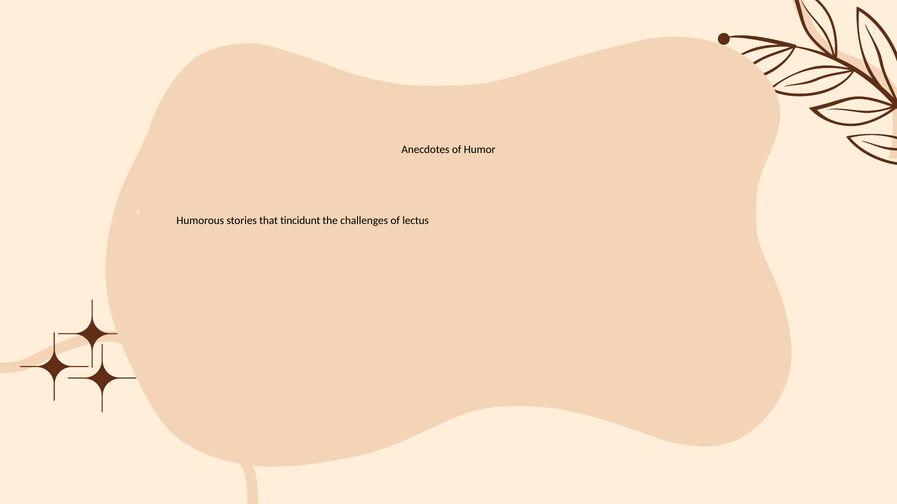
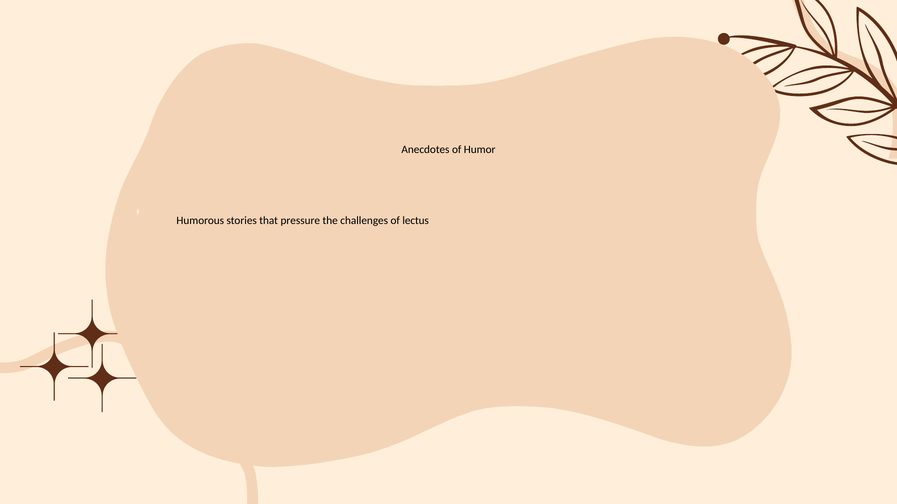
tincidunt: tincidunt -> pressure (300, 221)
